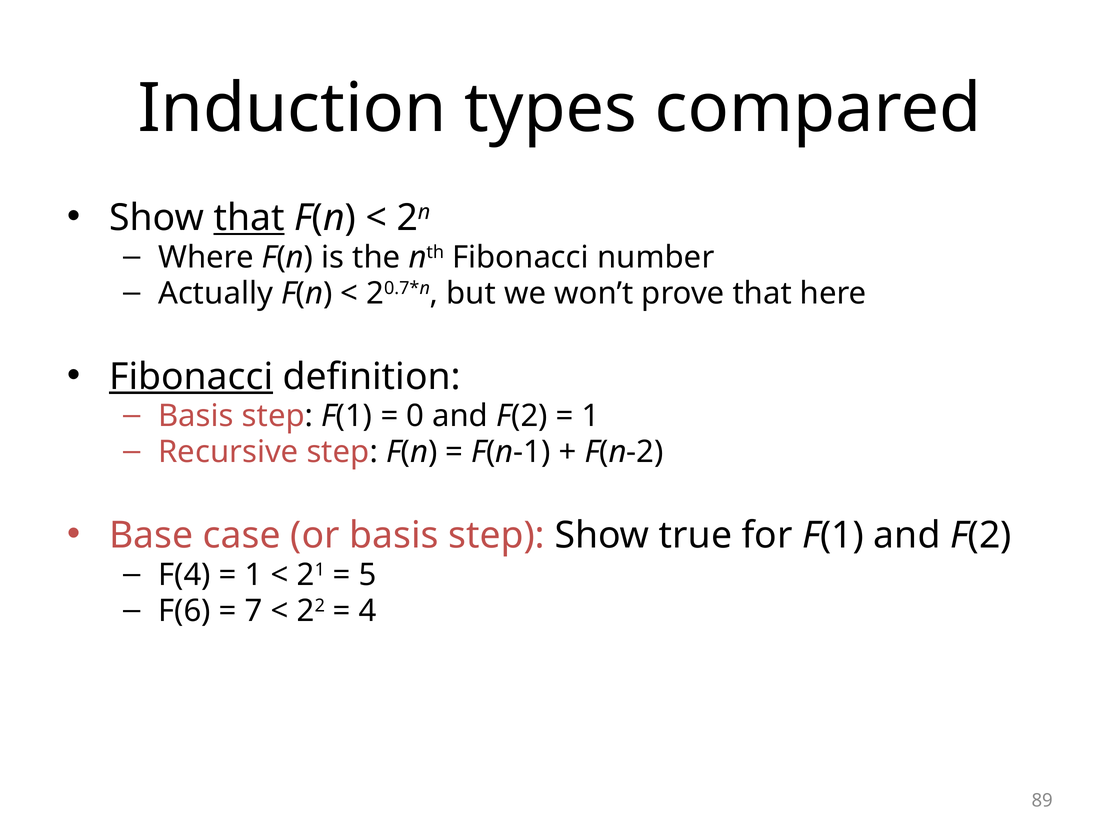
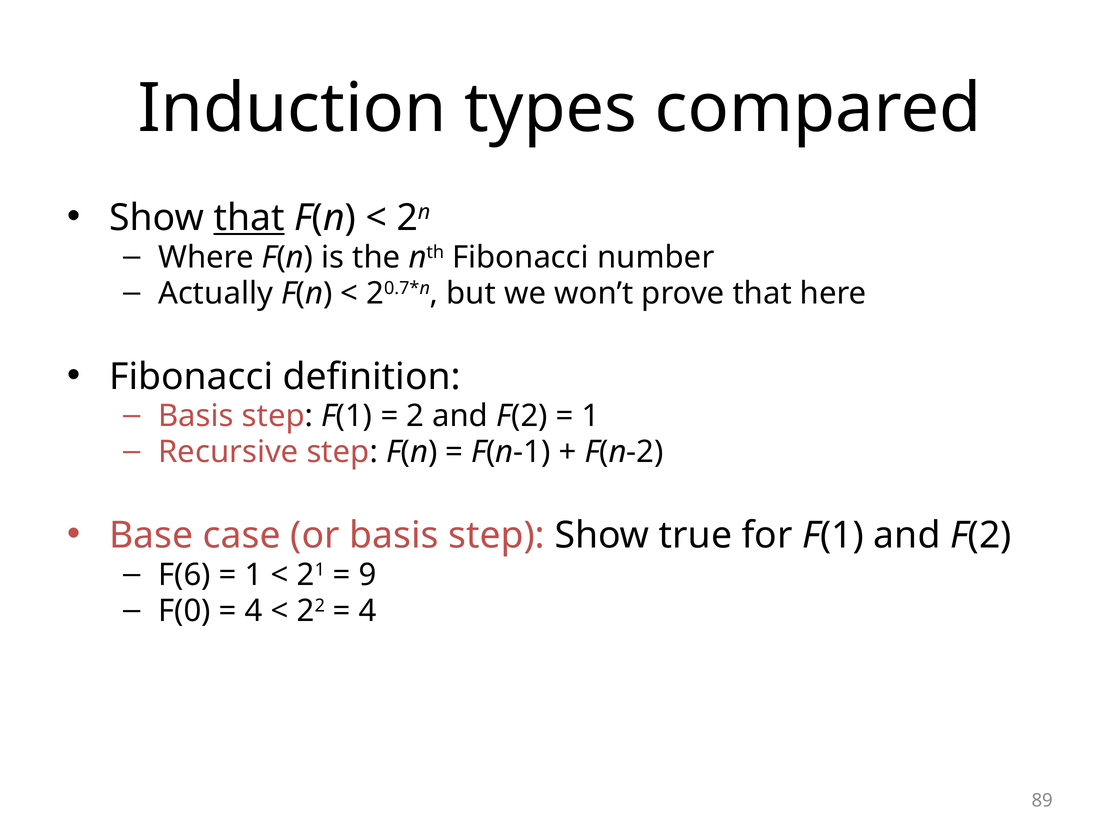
Fibonacci underline: present -> none (191, 377)
0: 0 -> 2 (415, 416)
F(4: F(4 -> F(6 (185, 575)
5: 5 -> 9 (368, 575)
F(6: F(6 -> F(0 (185, 611)
7: 7 -> 4 (254, 611)
